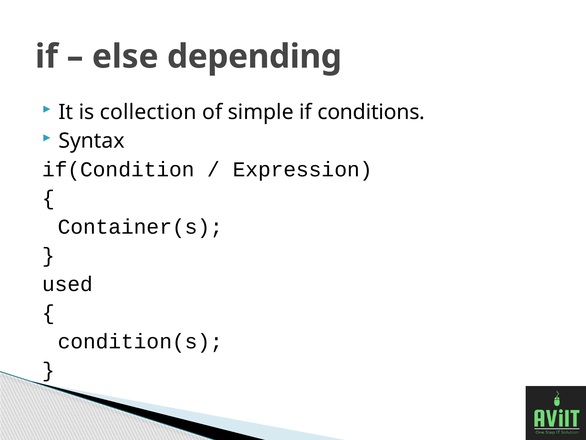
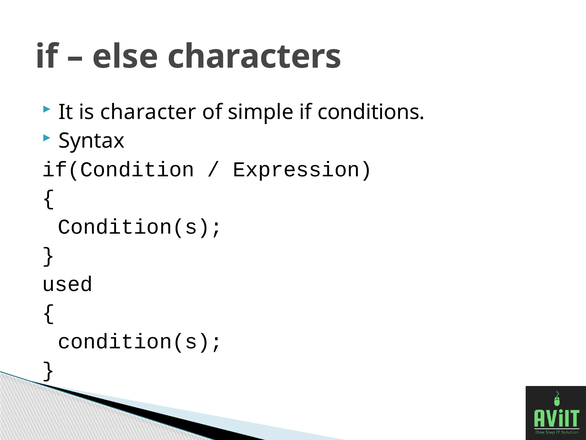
depending: depending -> characters (254, 57)
collection: collection -> character (148, 112)
Container(s: Container(s -> Condition(s (140, 227)
